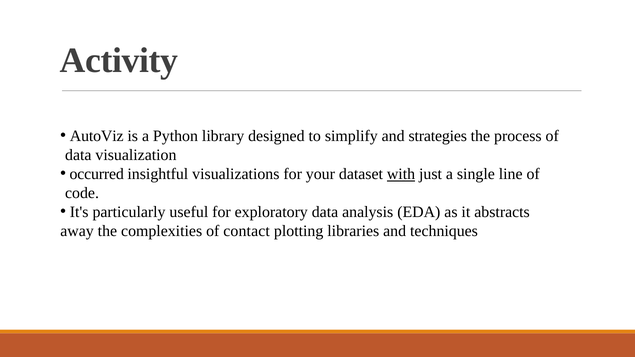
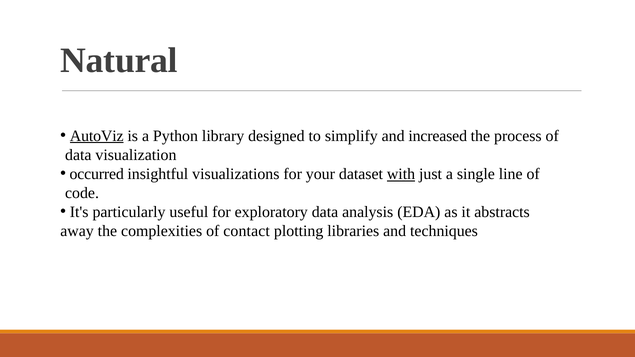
Activity: Activity -> Natural (119, 60)
AutoViz underline: none -> present (97, 136)
strategies: strategies -> increased (438, 136)
